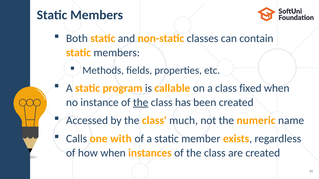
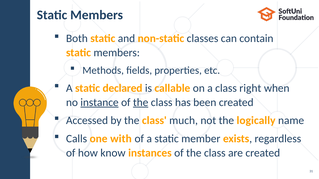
program: program -> declared (122, 88)
fixed: fixed -> right (250, 88)
instance underline: none -> present (100, 103)
numeric: numeric -> logically (256, 121)
how when: when -> know (113, 153)
